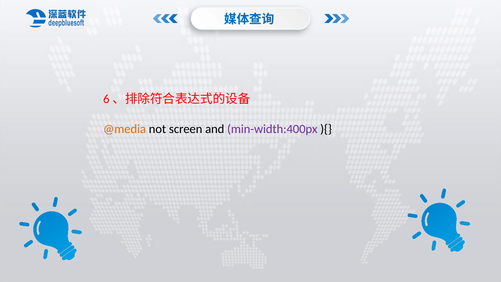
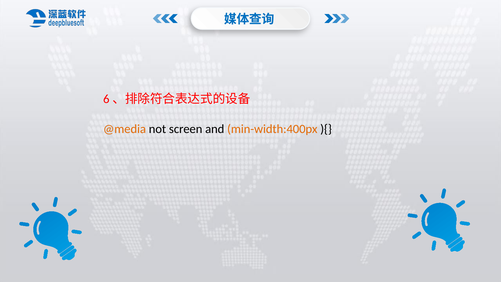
min-width:400px colour: purple -> orange (272, 129)
